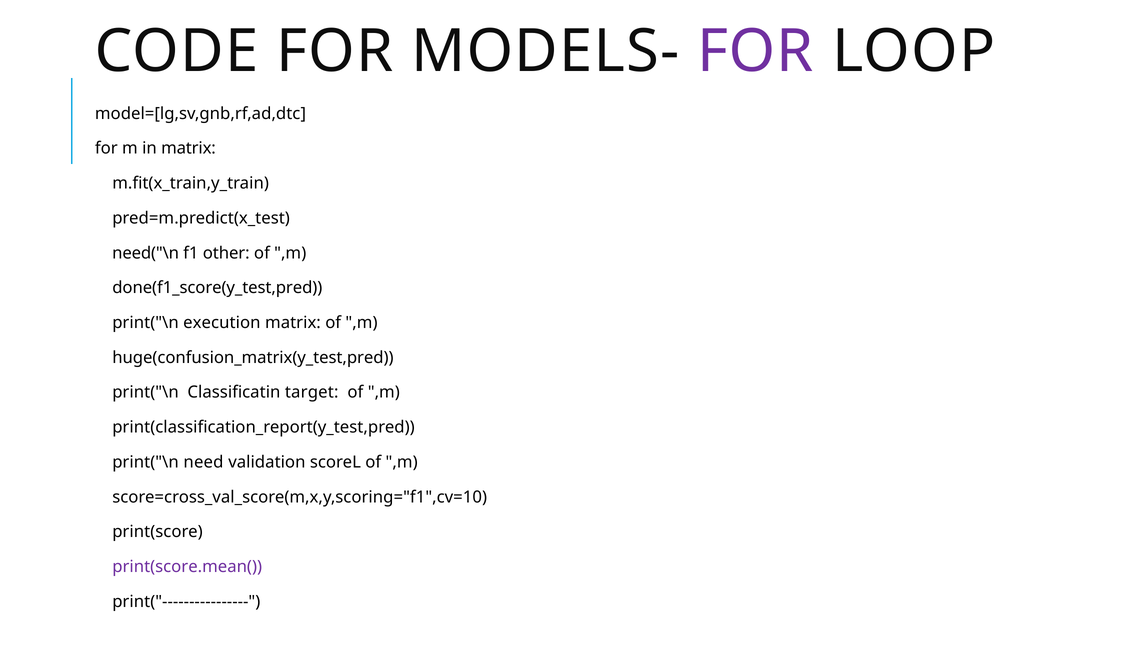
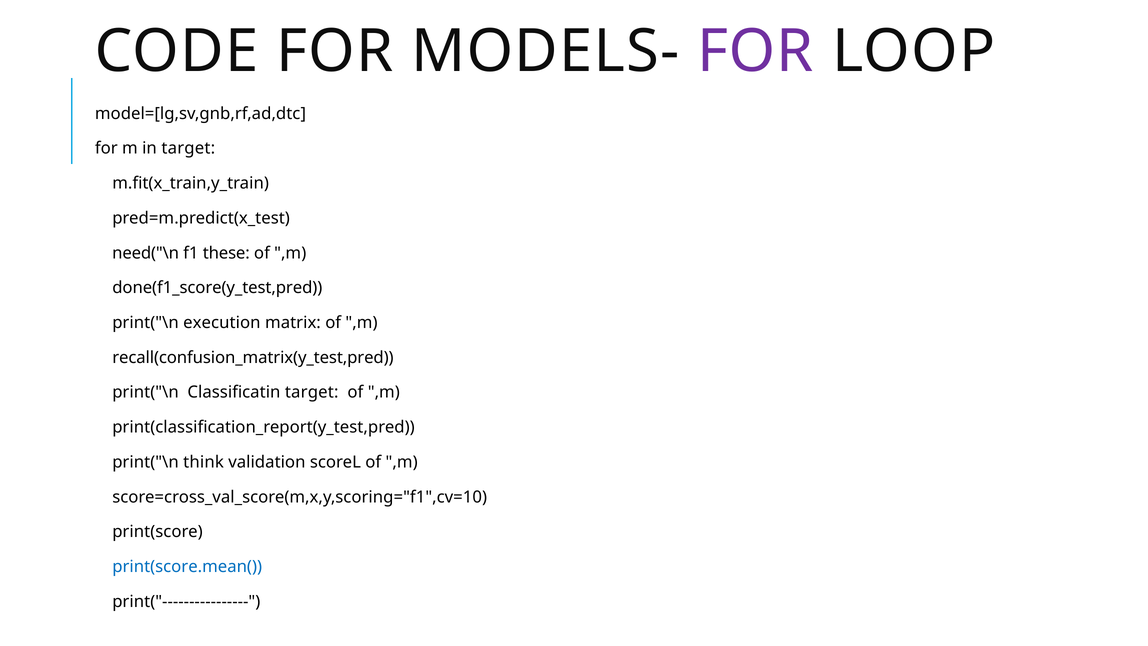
in matrix: matrix -> target (188, 148)
other: other -> these (226, 253)
huge(confusion_matrix(y_test,pred: huge(confusion_matrix(y_test,pred -> recall(confusion_matrix(y_test,pred (253, 357)
need: need -> think (204, 462)
print(score.mean( colour: purple -> blue (187, 566)
